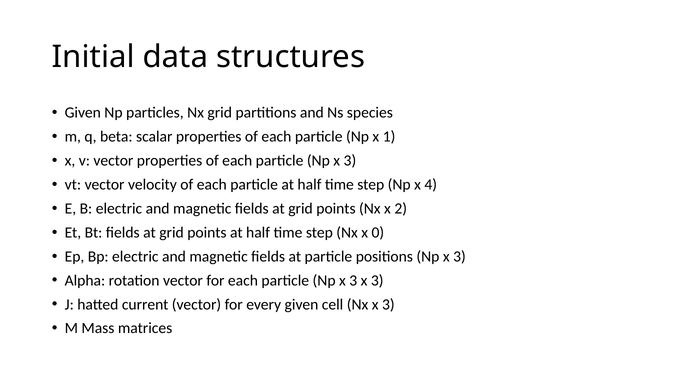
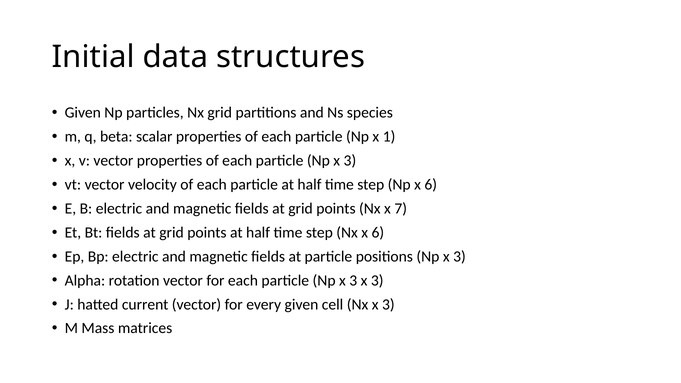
Np x 4: 4 -> 6 (431, 185)
2: 2 -> 7 (401, 209)
Nx x 0: 0 -> 6 (378, 233)
